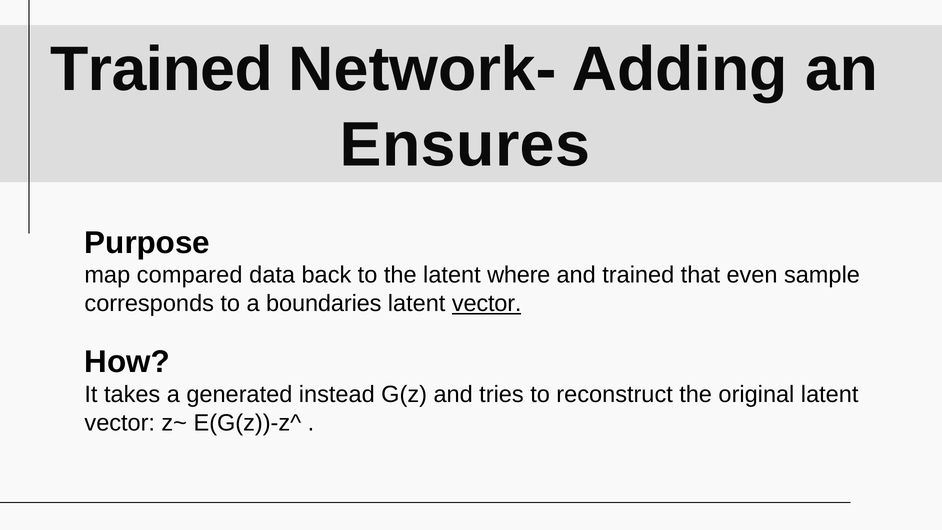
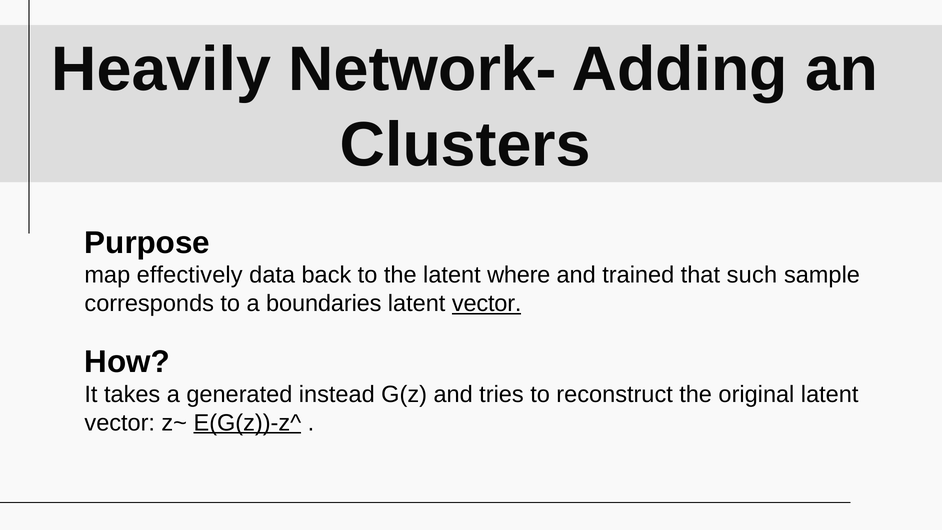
Trained: Trained -> Heavily (161, 69)
Ensures: Ensures -> Clusters (465, 145)
compared: compared -> effectively (190, 275)
even: even -> such (752, 275)
E(G(z))-z^ underline: none -> present (247, 423)
